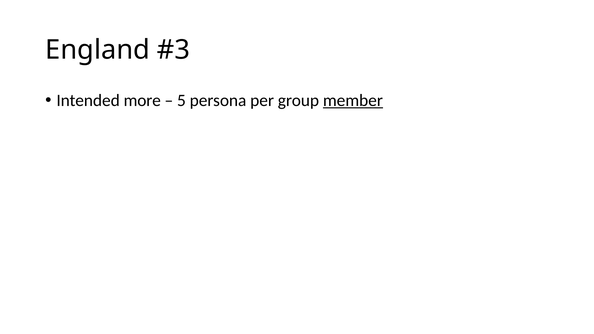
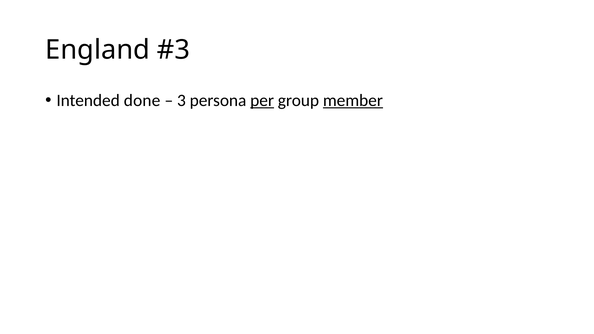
more: more -> done (142, 100)
5: 5 -> 3 (181, 100)
per underline: none -> present (262, 100)
